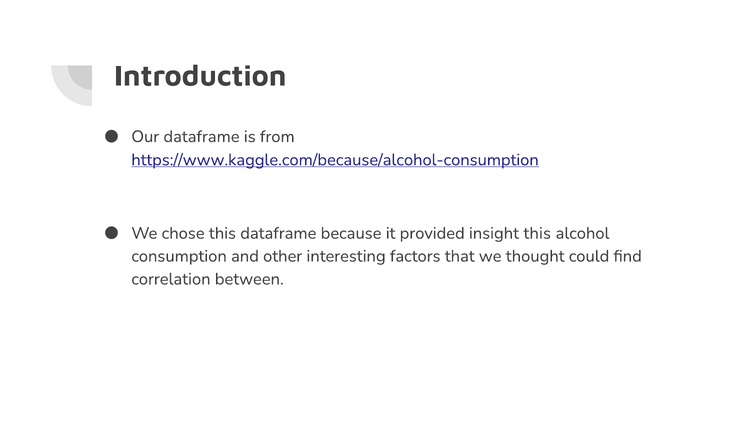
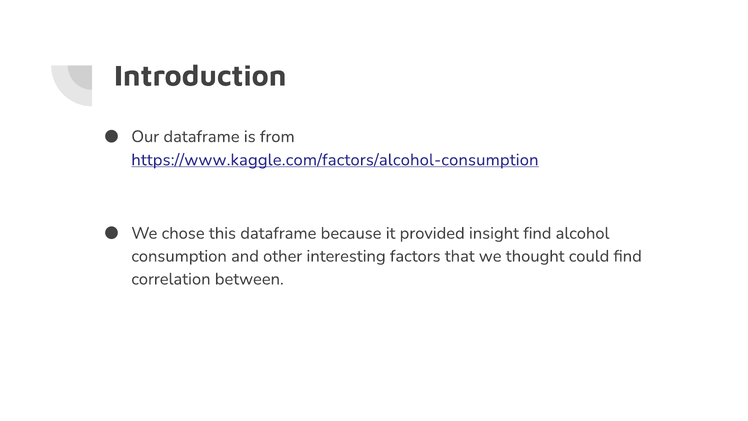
https://www.kaggle.com/because/alcohol-consumption: https://www.kaggle.com/because/alcohol-consumption -> https://www.kaggle.com/factors/alcohol-consumption (335, 160)
insight this: this -> find (537, 233)
